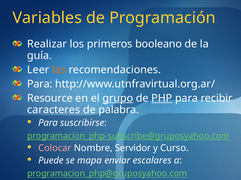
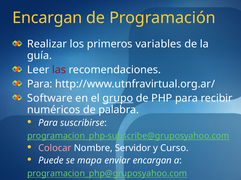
Variables: Variables -> Encargan (47, 18)
booleano: booleano -> variables (158, 44)
las colour: orange -> red (59, 70)
Resource: Resource -> Software (50, 99)
PHP underline: present -> none (162, 99)
caracteres: caracteres -> numéricos (54, 110)
enviar escalares: escalares -> encargan (152, 161)
